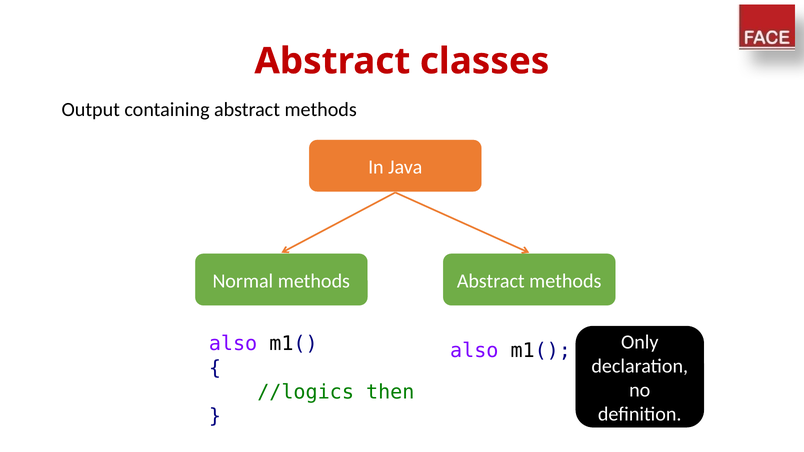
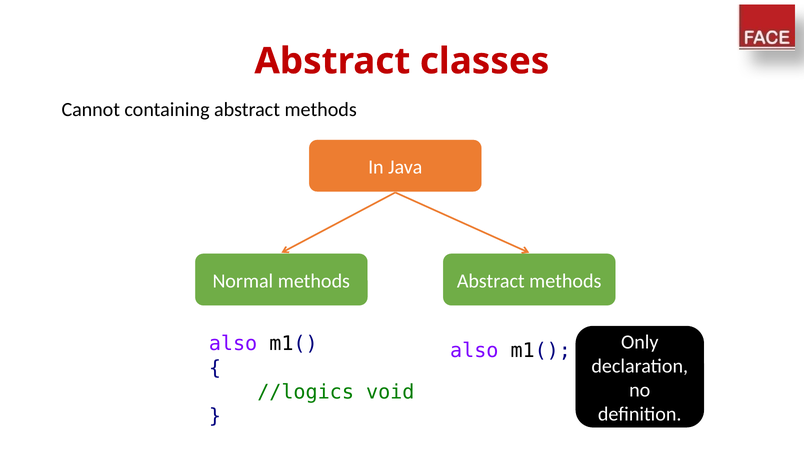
Output: Output -> Cannot (91, 110)
then: then -> void (390, 392)
